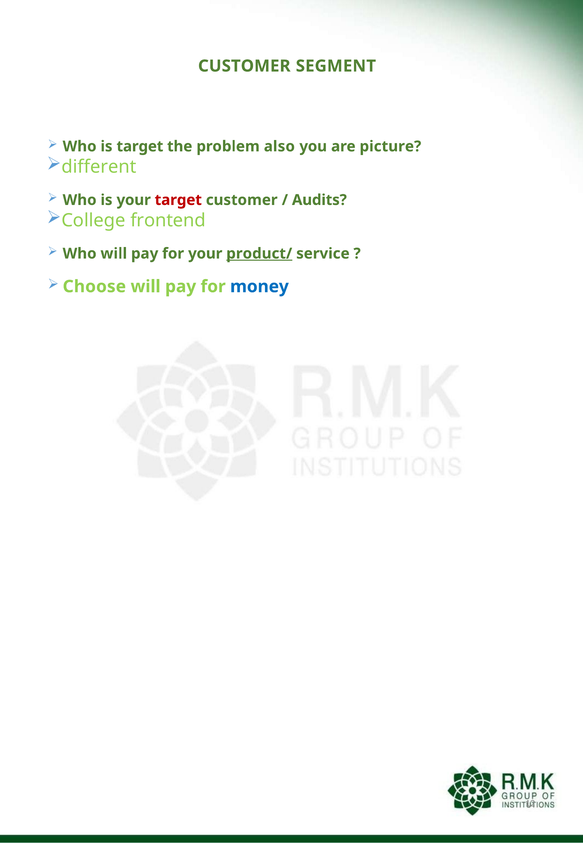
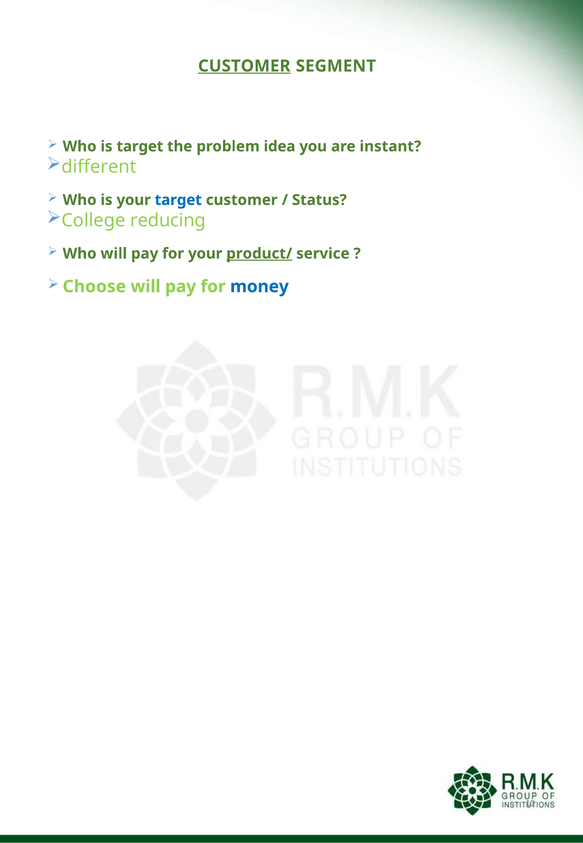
CUSTOMER underline: none -> present (244, 66)
also: also -> idea (280, 146)
picture: picture -> instant (390, 146)
target colour: red -> blue (178, 200)
Audits: Audits -> Status (319, 200)
frontend: frontend -> reducing (168, 220)
